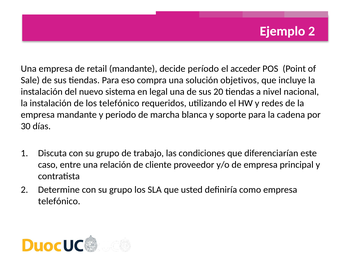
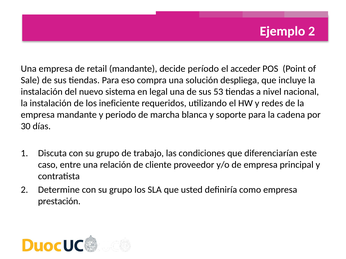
objetivos: objetivos -> despliega (240, 80)
20: 20 -> 53 (218, 92)
los telefónico: telefónico -> ineficiente (119, 103)
telefónico: telefónico -> prestación (59, 202)
